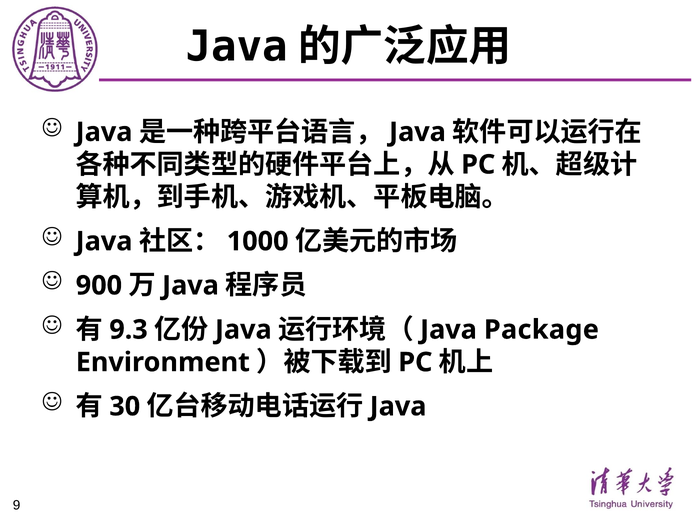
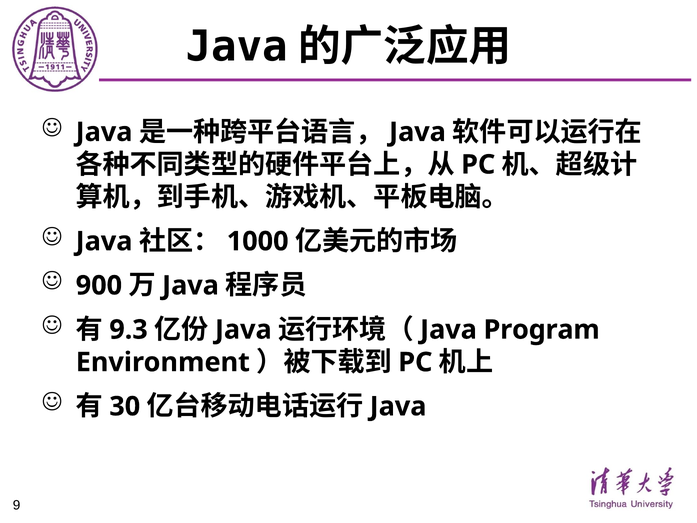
Package: Package -> Program (542, 330)
